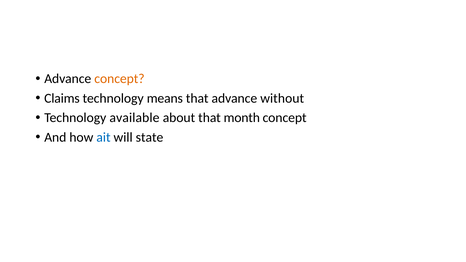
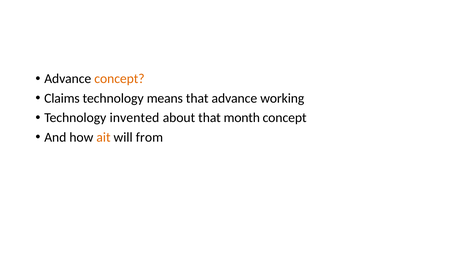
without: without -> working (282, 98)
available: available -> invented (134, 118)
ait colour: blue -> orange (103, 137)
state: state -> from (149, 137)
